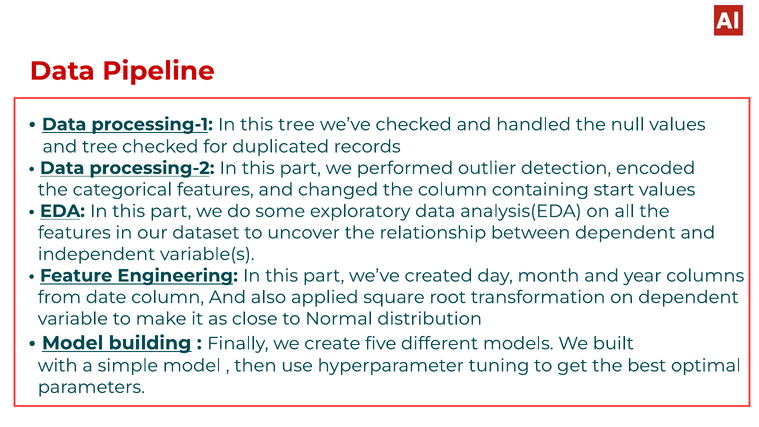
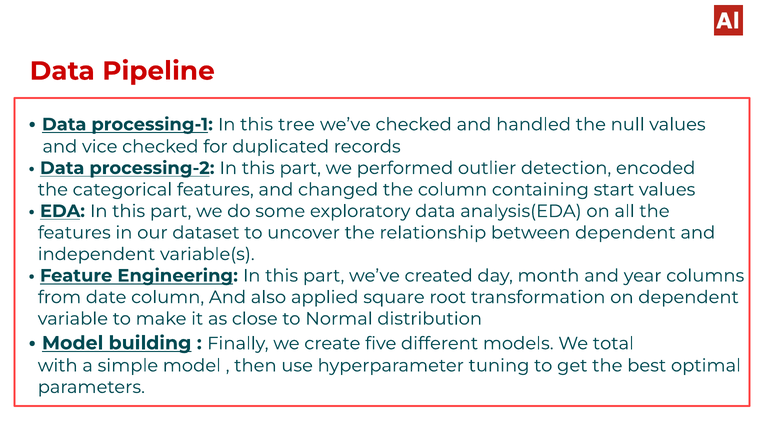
and tree: tree -> vice (100, 147)
built: built -> total (613, 343)
